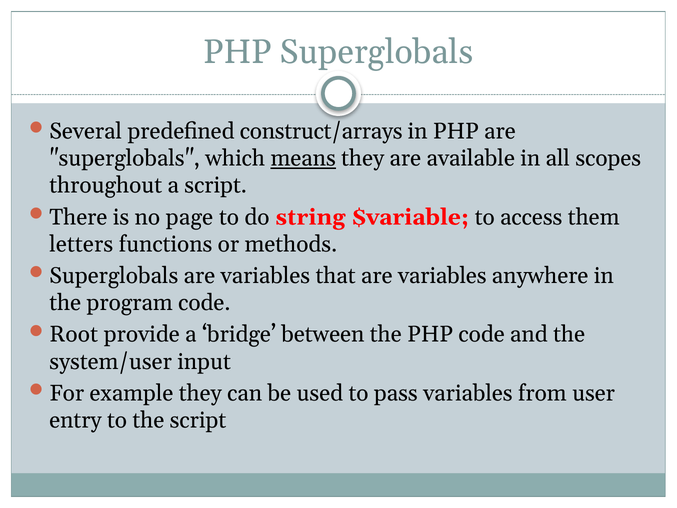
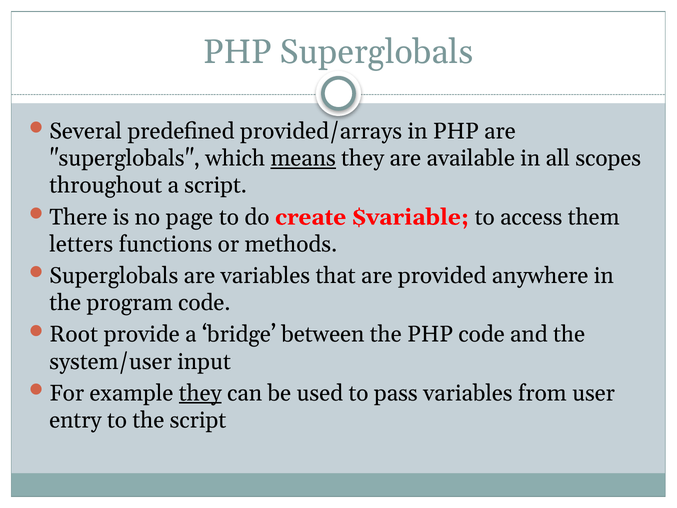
construct/arrays: construct/arrays -> provided/arrays (321, 131)
string: string -> create (311, 217)
that are variables: variables -> provided (442, 276)
they underline: none -> present (200, 393)
